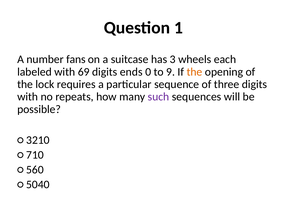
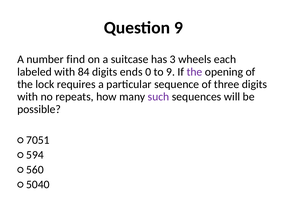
Question 1: 1 -> 9 (178, 28)
fans: fans -> find (76, 59)
69: 69 -> 84 (84, 72)
the colour: orange -> purple (194, 72)
3210: 3210 -> 7051 (38, 140)
710: 710 -> 594 (35, 155)
